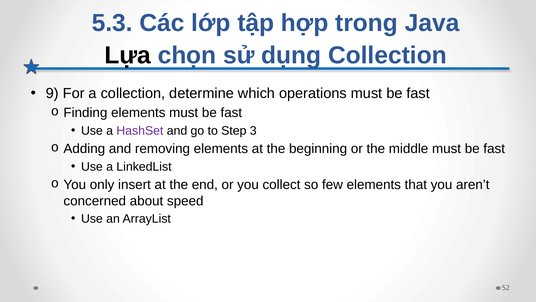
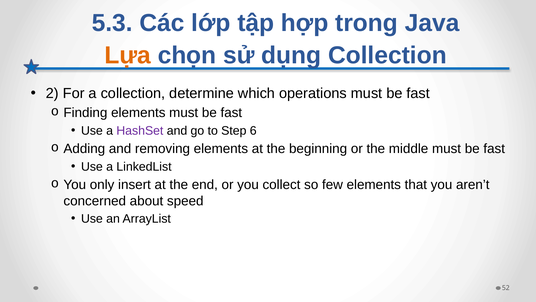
Lựa colour: black -> orange (128, 55)
9: 9 -> 2 (52, 93)
3: 3 -> 6 (253, 130)
